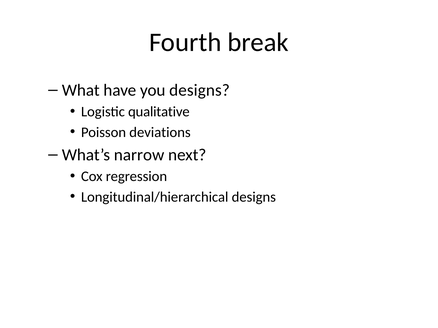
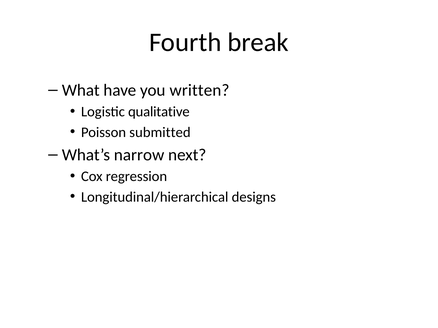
you designs: designs -> written (199, 90)
deviations: deviations -> submitted (160, 132)
